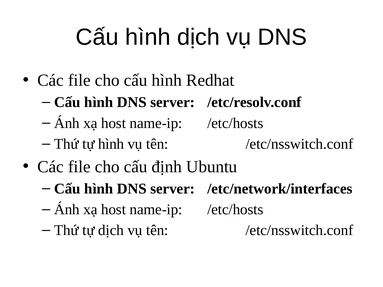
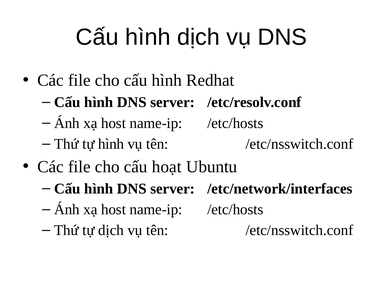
định: định -> hoạt (167, 167)
